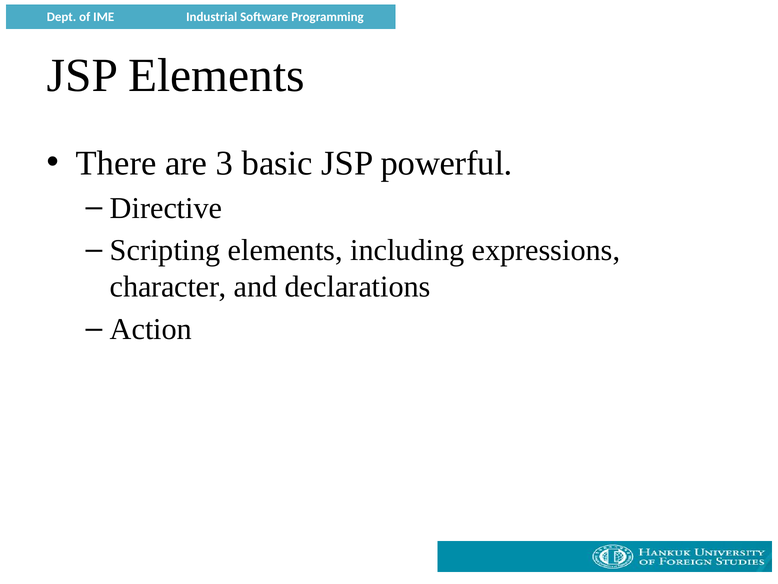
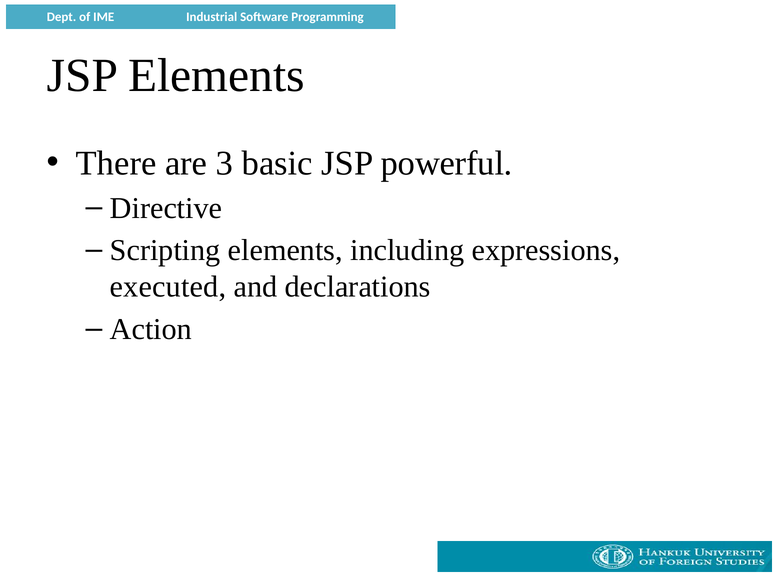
character: character -> executed (168, 287)
